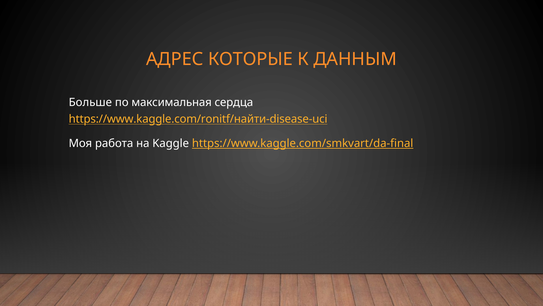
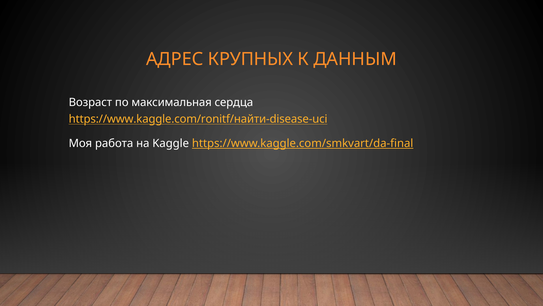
КОТОРЫЕ: КОТОРЫЕ -> КРУПНЫХ (250, 59)
Больше: Больше -> Возраст (90, 102)
